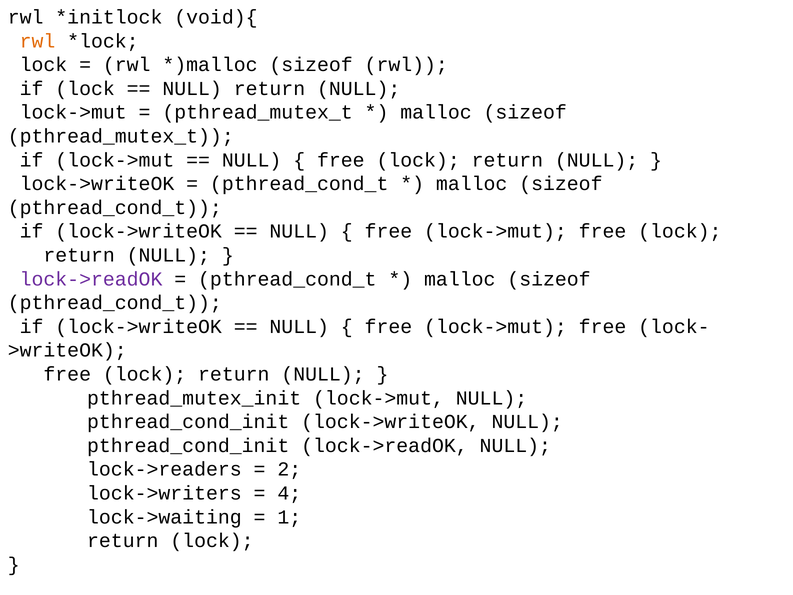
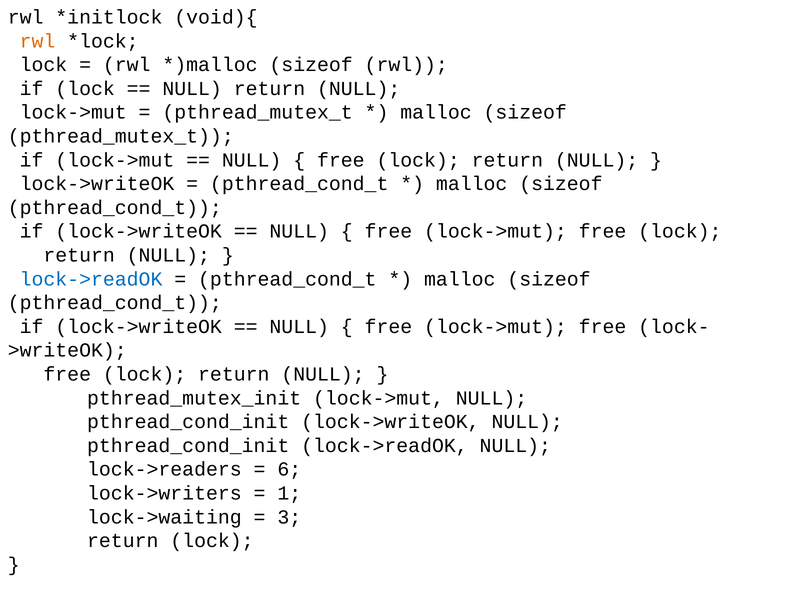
lock->readOK colour: purple -> blue (91, 279)
2: 2 -> 6 (289, 469)
4: 4 -> 1 (289, 493)
1: 1 -> 3 (289, 517)
